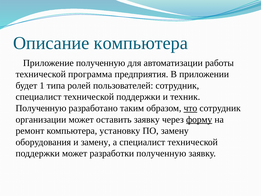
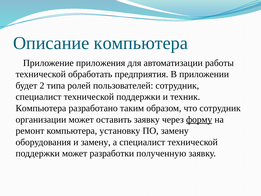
Приложение полученную: полученную -> приложения (101, 63)
программа: программа -> обработать (90, 74)
1: 1 -> 2 (42, 85)
Полученную: Полученную -> Компьютера (41, 108)
что underline: present -> none (190, 108)
